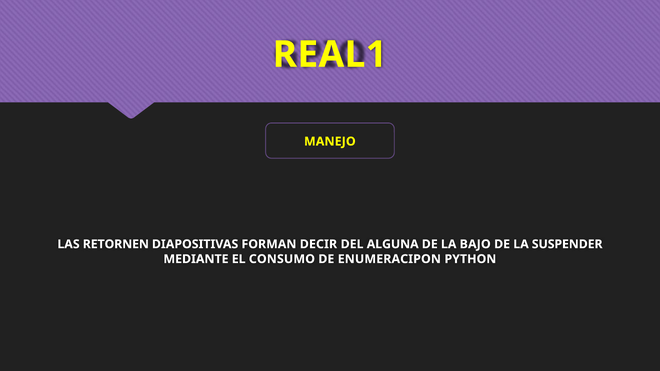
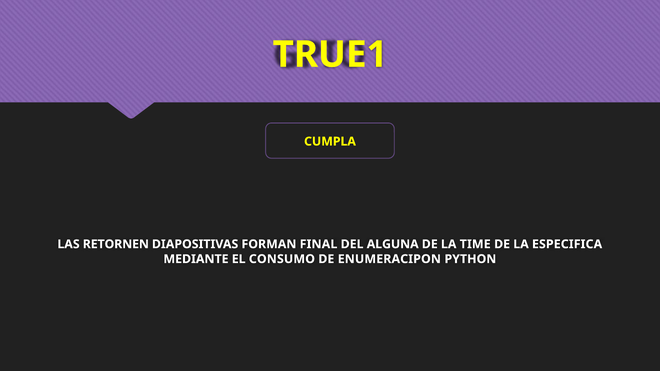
REAL1: REAL1 -> TRUE1 (330, 55)
MANEJO: MANEJO -> CUMPLA (330, 142)
DECIR: DECIR -> FINAL (318, 244)
BAJO: BAJO -> TIME (475, 244)
SUSPENDER: SUSPENDER -> ESPECIFICA (567, 244)
